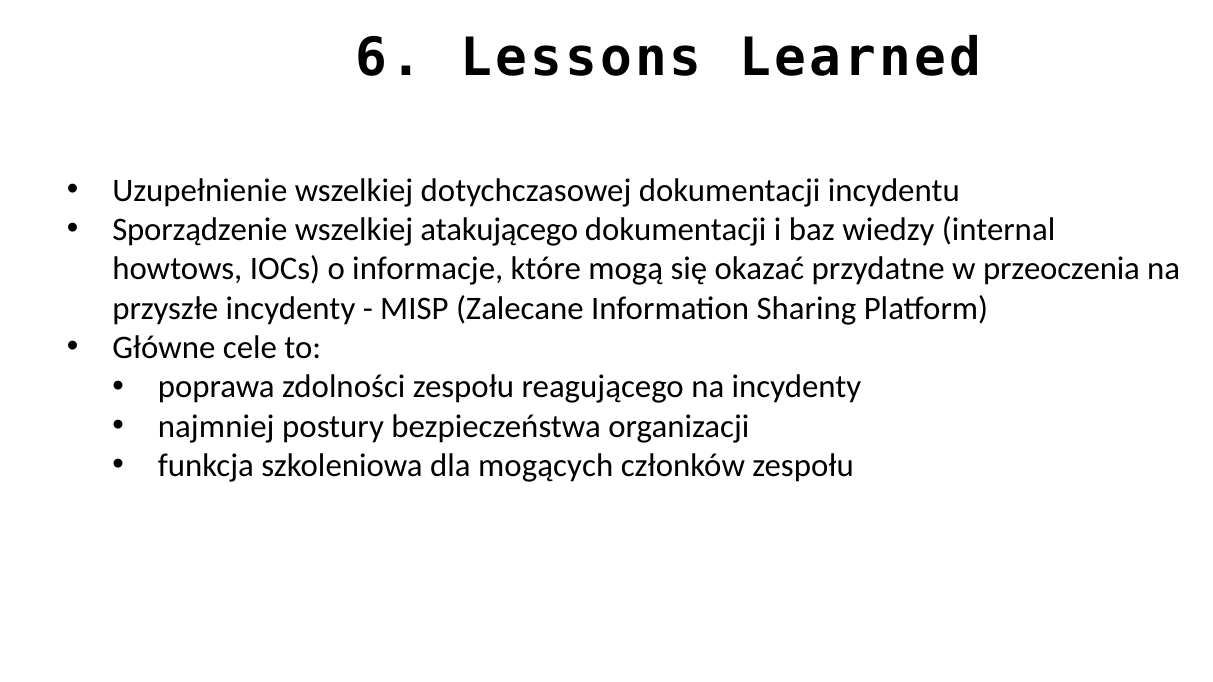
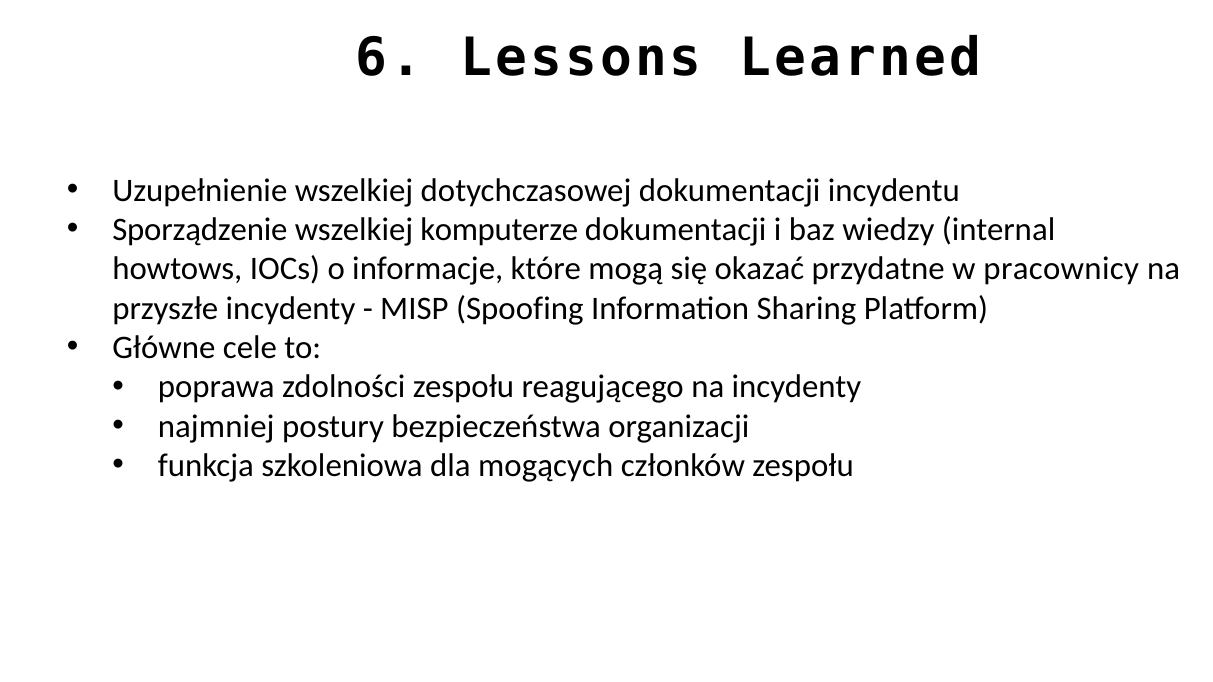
atakującego: atakującego -> komputerze (499, 230)
przeoczenia: przeoczenia -> pracownicy (1061, 269)
Zalecane: Zalecane -> Spoofing (520, 309)
